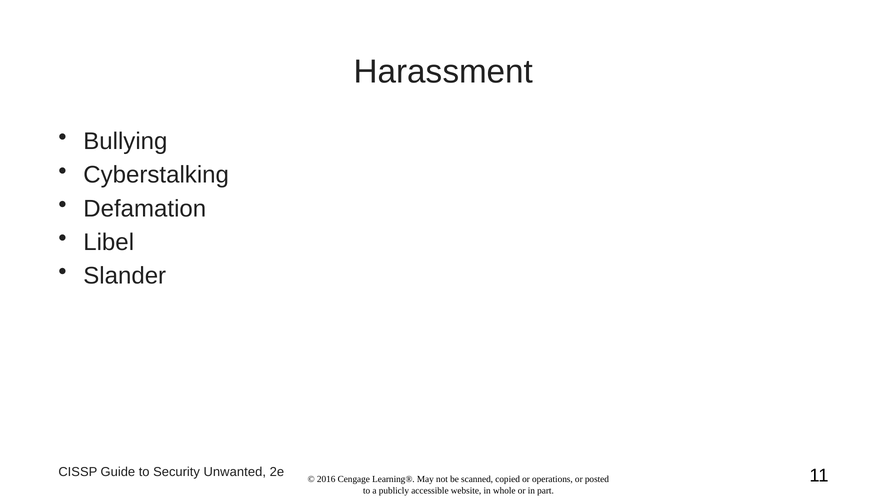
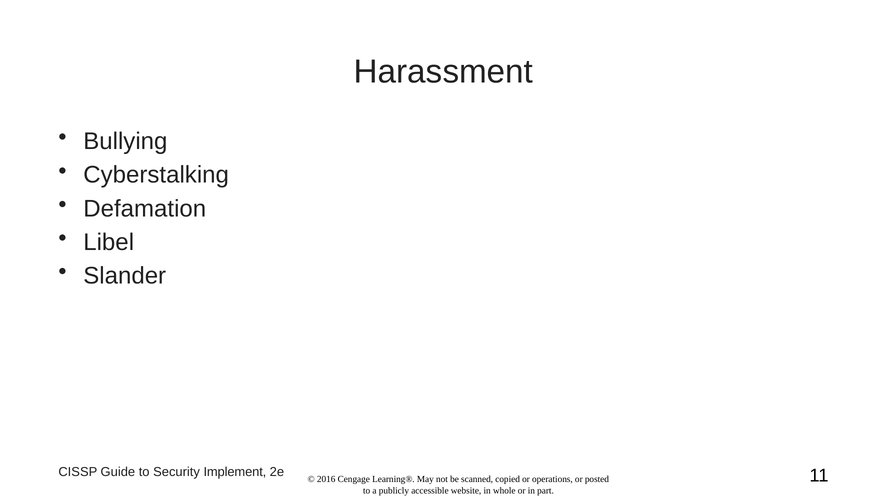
Unwanted: Unwanted -> Implement (235, 472)
